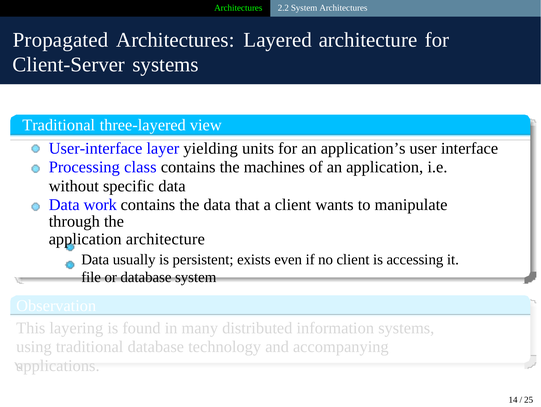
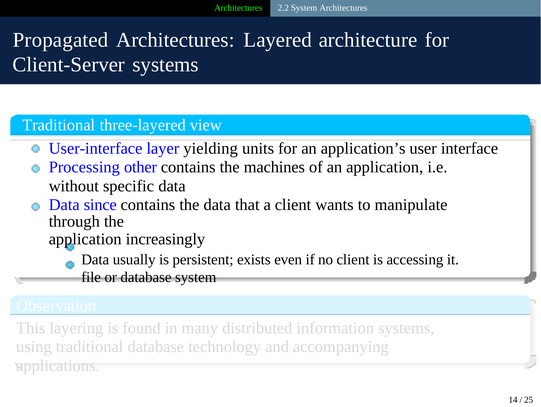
class: class -> other (141, 167)
work: work -> since (100, 205)
application architecture: architecture -> increasingly (165, 239)
